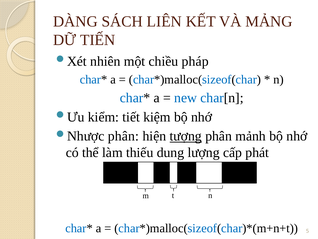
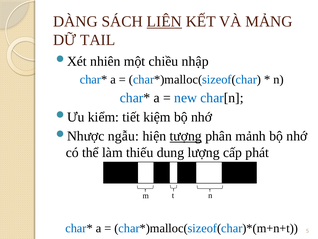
LIÊN underline: none -> present (164, 21)
TIẾN: TIẾN -> TAIL (98, 40)
pháp: pháp -> nhập (195, 61)
phân: phân -> ngẫu (123, 136)
